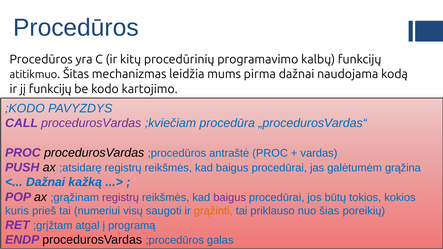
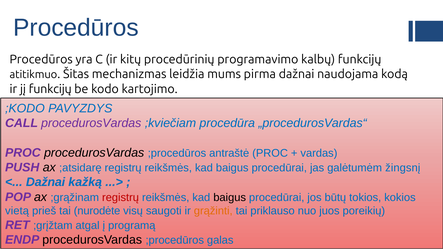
grąžina: grąžina -> žingsnį (403, 168)
registrų colour: purple -> red (121, 198)
baigus colour: purple -> black (230, 198)
kuris: kuris -> vietą (17, 211)
numeriui: numeriui -> nurodėte (97, 211)
šias: šias -> juos (329, 211)
